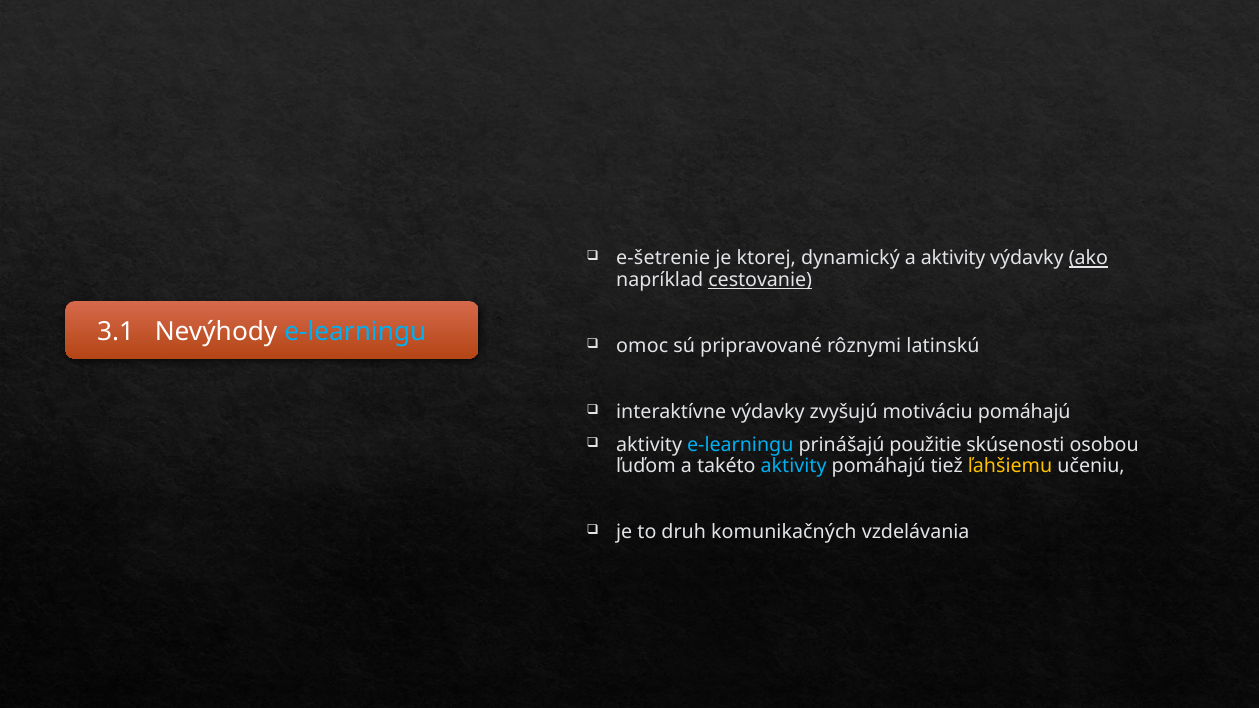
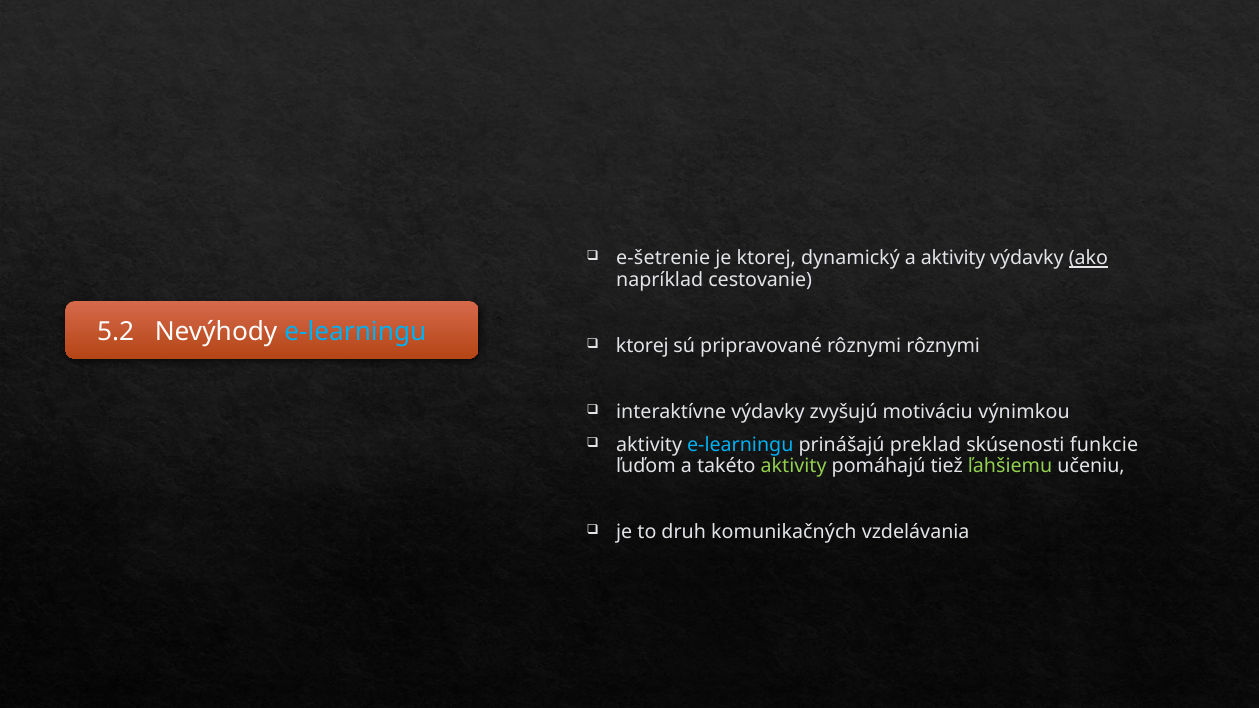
cestovanie underline: present -> none (760, 280)
3.1: 3.1 -> 5.2 (116, 332)
omoc: omoc -> ktorej (642, 346)
rôznymi latinskú: latinskú -> rôznymi (943, 346)
motiváciu pomáhajú: pomáhajú -> výnimkou (1024, 412)
použitie: použitie -> preklad (925, 445)
osobou: osobou -> funkcie (1104, 445)
aktivity colour: light blue -> light green (794, 466)
ľahšiemu colour: yellow -> light green (1010, 466)
